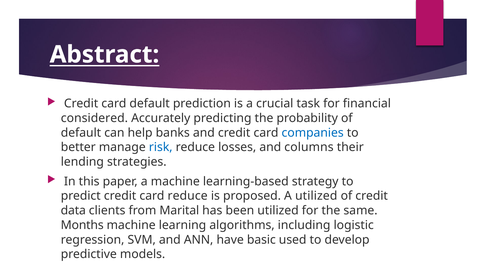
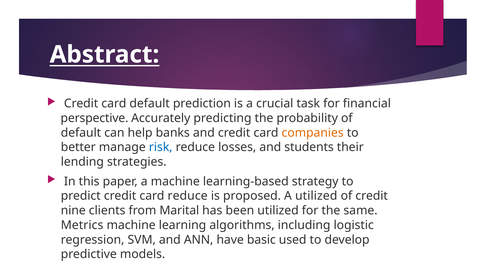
considered: considered -> perspective (94, 118)
companies colour: blue -> orange (313, 133)
columns: columns -> students (309, 147)
data: data -> nine (73, 211)
Months: Months -> Metrics (82, 225)
